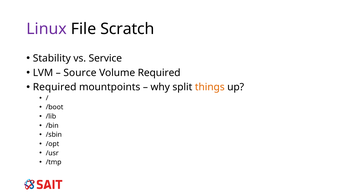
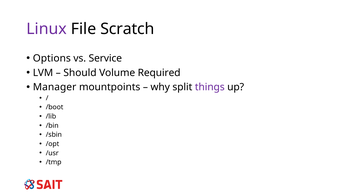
Stability: Stability -> Options (52, 58)
Source: Source -> Should (80, 73)
Required: Required -> Manager (55, 87)
things colour: orange -> purple (210, 87)
